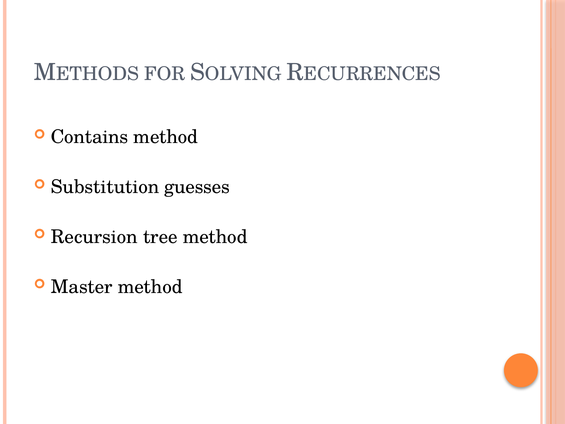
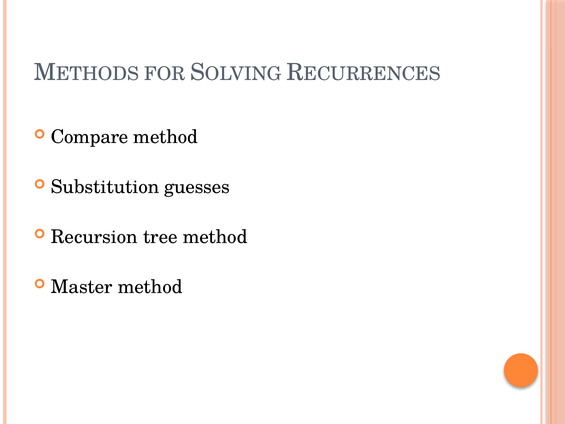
Contains: Contains -> Compare (90, 137)
